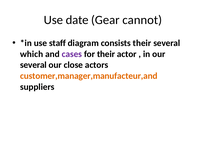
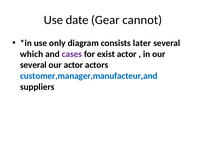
staff: staff -> only (57, 43)
consists their: their -> later (142, 43)
for their: their -> exist (106, 54)
our close: close -> actor (73, 65)
customer,manager,manufacteur,and colour: orange -> blue (89, 76)
